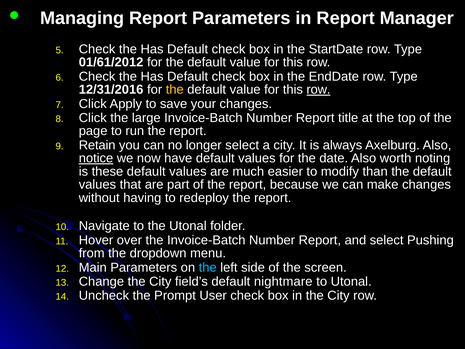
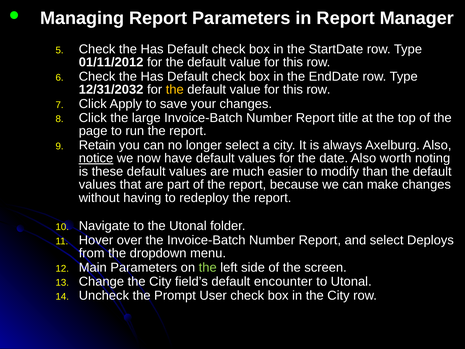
01/61/2012: 01/61/2012 -> 01/11/2012 (111, 62)
12/31/2016: 12/31/2016 -> 12/31/2032 (111, 90)
row underline: present -> none (318, 90)
Pushing: Pushing -> Deploys (430, 240)
the colour: light blue -> light green (208, 267)
nightmare: nightmare -> encounter (283, 281)
